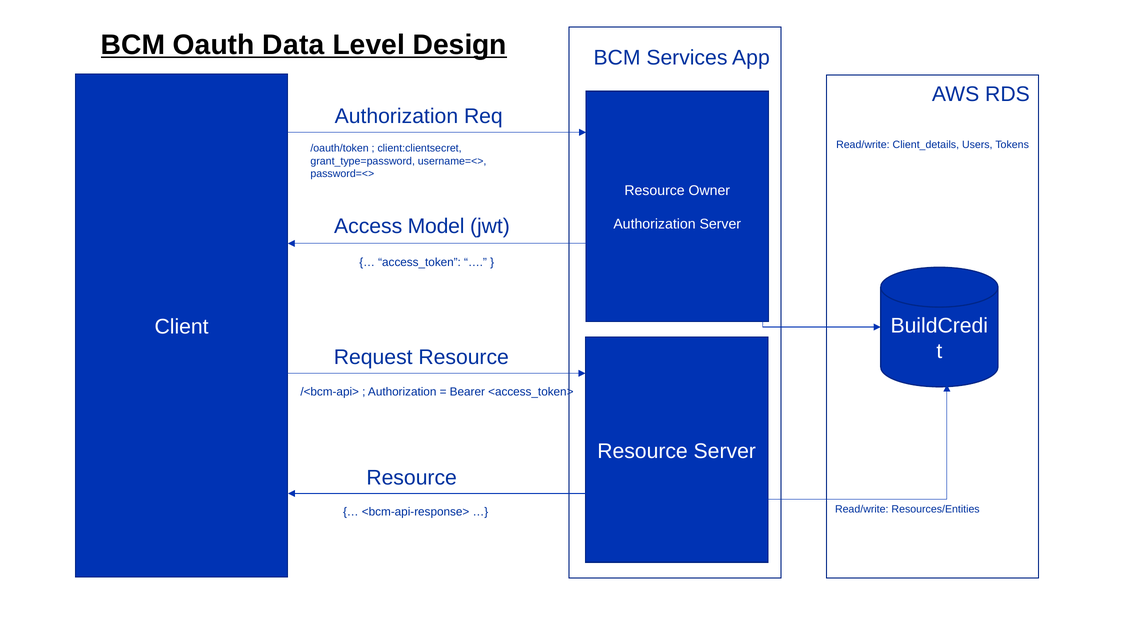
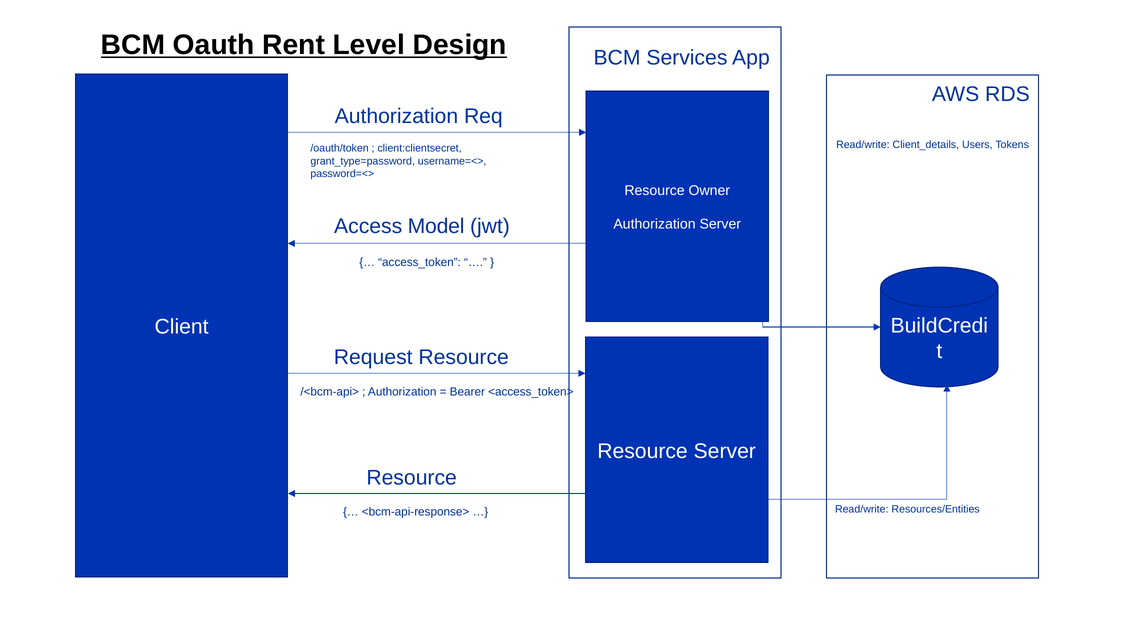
Data: Data -> Rent (294, 45)
